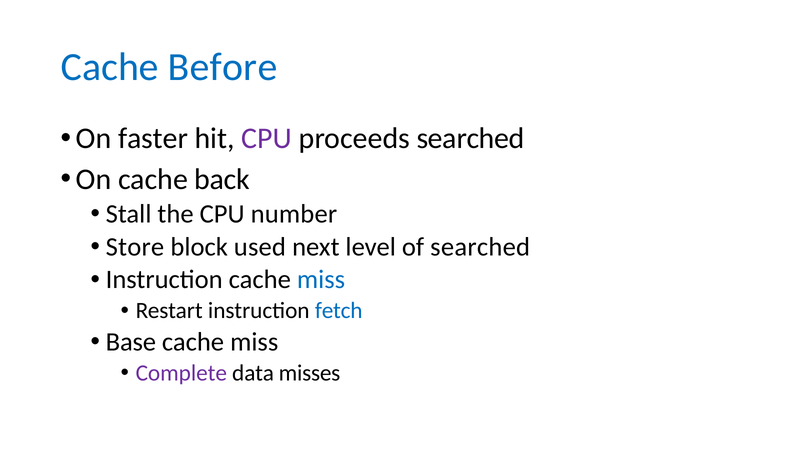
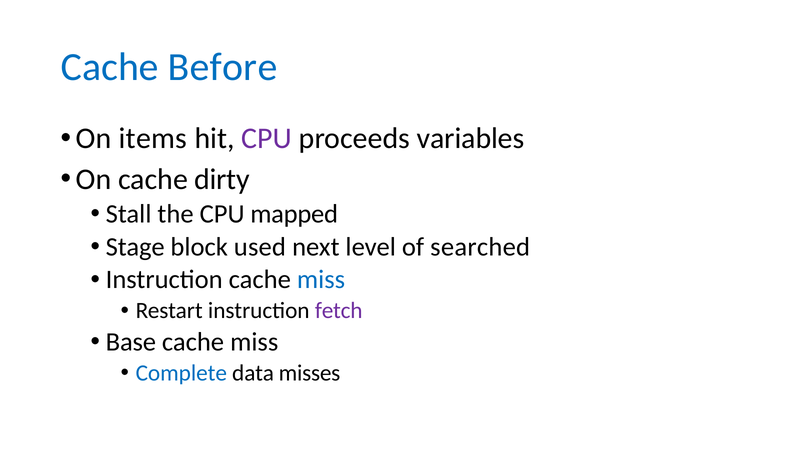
faster: faster -> items (153, 138)
proceeds searched: searched -> variables (471, 138)
back: back -> dirty (222, 179)
number: number -> mapped (294, 214)
Store: Store -> Stage (135, 247)
fetch colour: blue -> purple (339, 311)
Complete colour: purple -> blue (181, 373)
